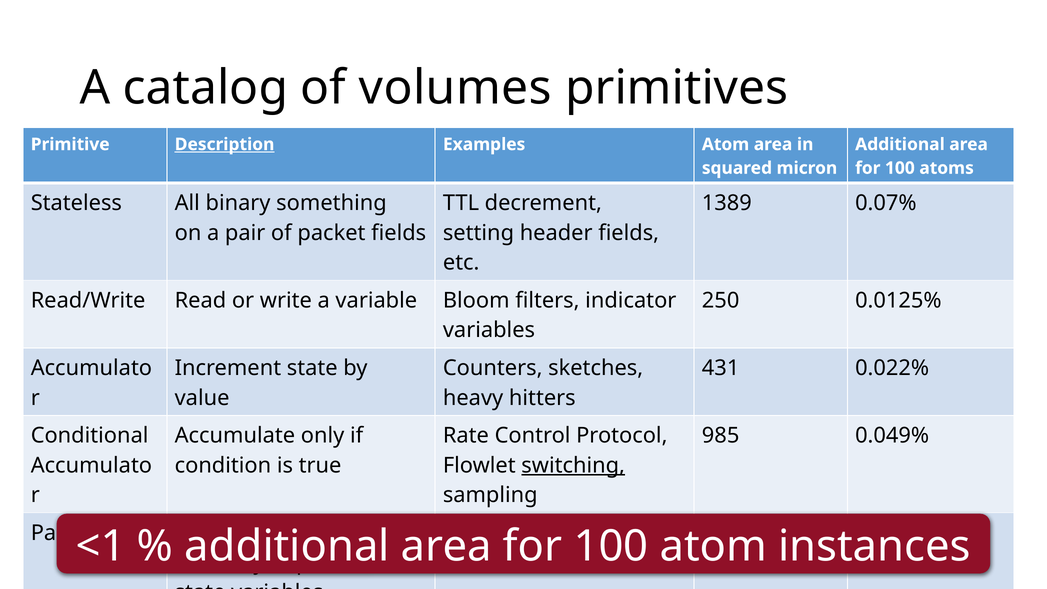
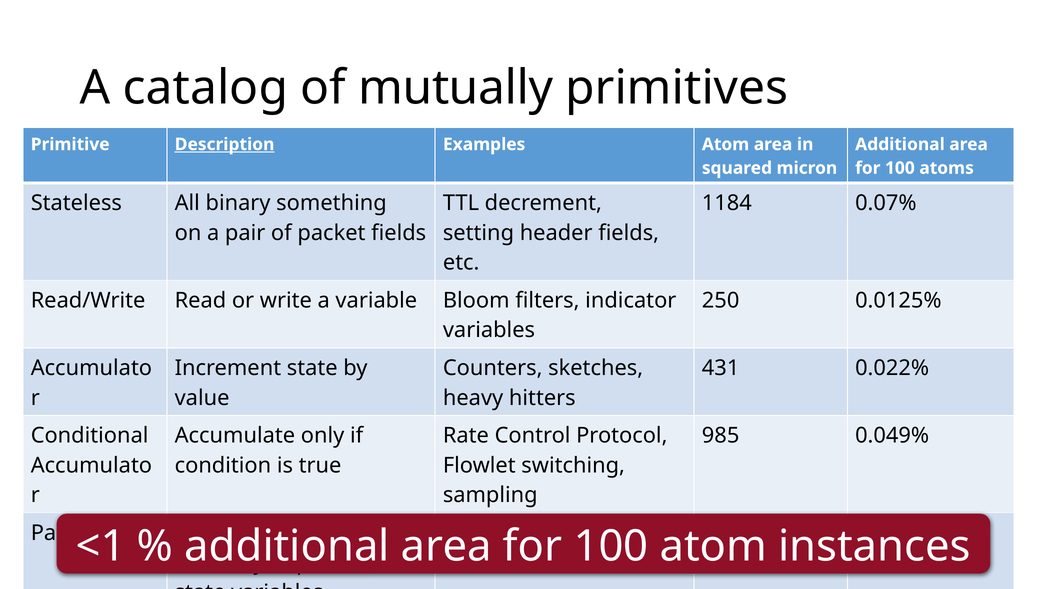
catalog of volumes: volumes -> mutually (456, 88)
1389: 1389 -> 1184 (727, 203)
switching underline: present -> none (573, 465)
